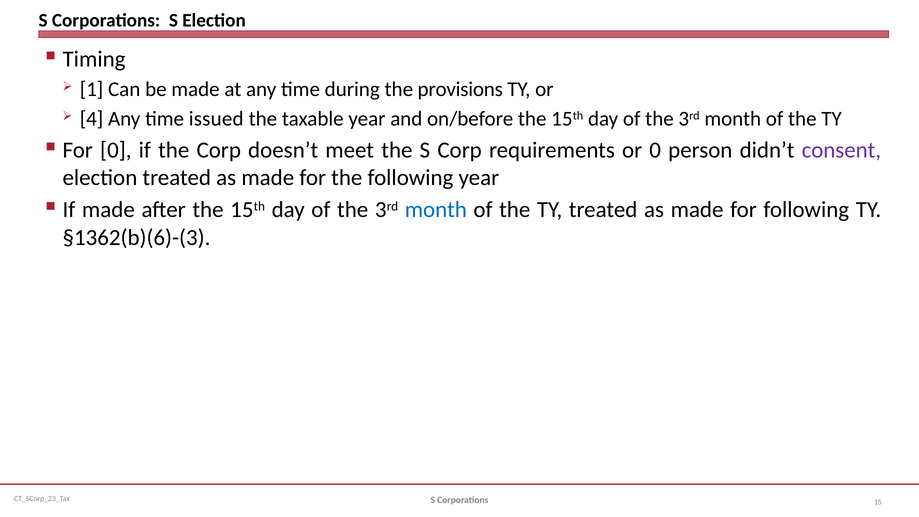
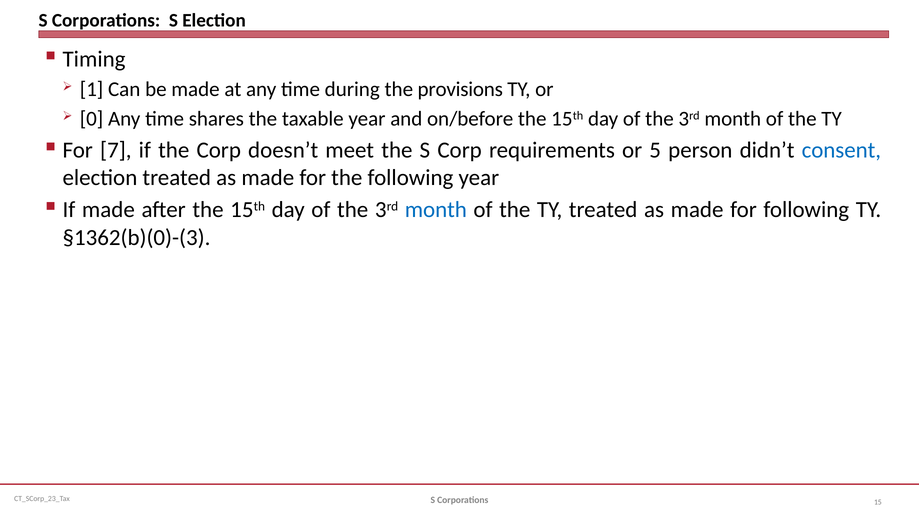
4: 4 -> 0 (92, 119)
issued: issued -> shares (216, 119)
For 0: 0 -> 7 (116, 150)
or 0: 0 -> 5 (655, 150)
consent colour: purple -> blue (841, 150)
§1362(b)(6)-(3: §1362(b)(6)-(3 -> §1362(b)(0)-(3 (137, 237)
